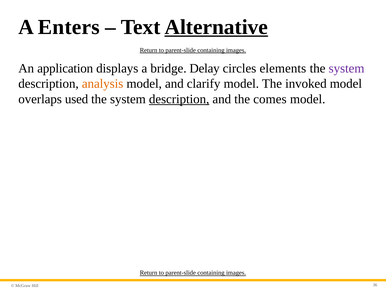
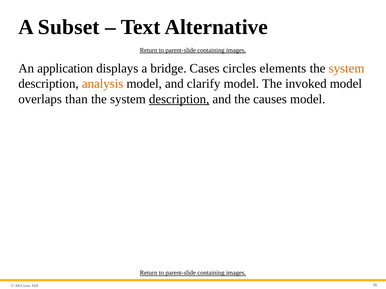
Enters: Enters -> Subset (69, 27)
Alternative underline: present -> none (216, 27)
Delay: Delay -> Cases (204, 68)
system colour: purple -> orange (347, 68)
used: used -> than (76, 99)
comes: comes -> causes (270, 99)
